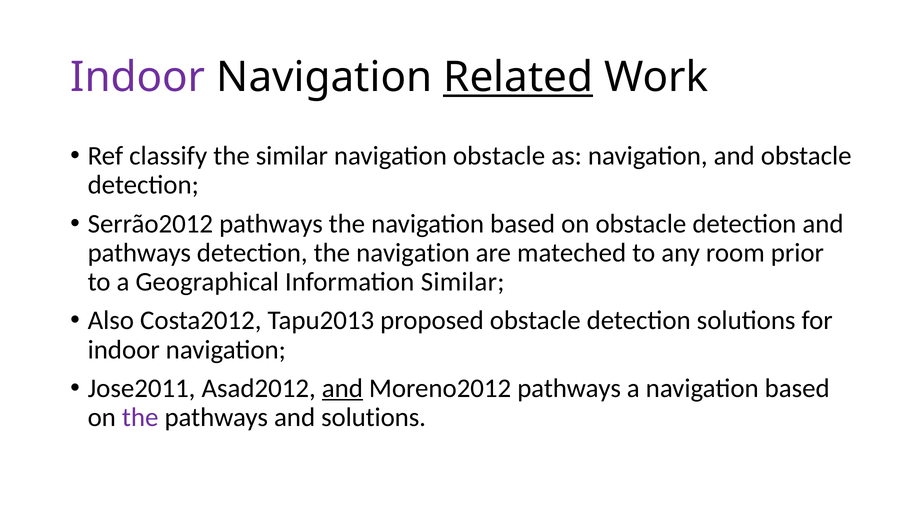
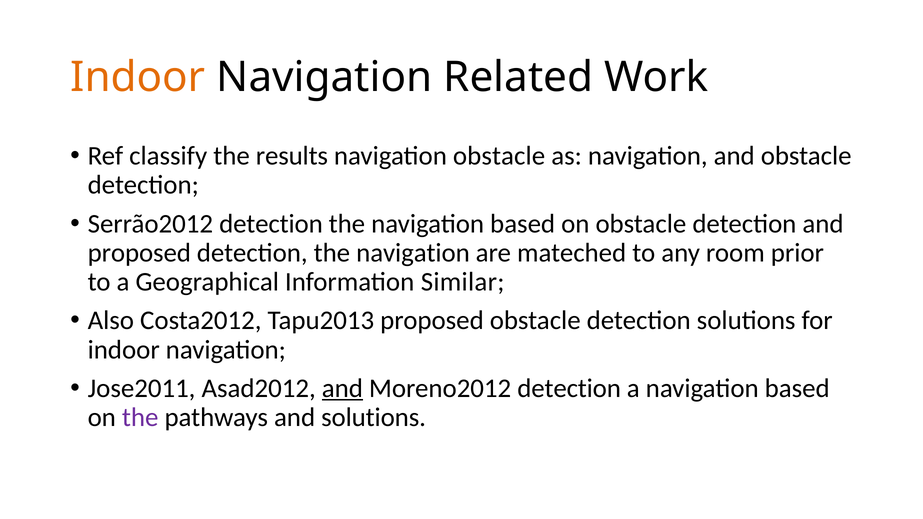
Indoor colour: purple -> orange (138, 78)
Related underline: present -> none (518, 78)
the similar: similar -> results (292, 156)
Serrão2012 pathways: pathways -> detection (271, 224)
pathways: pathways -> proposed (139, 253)
Moreno2012 pathways: pathways -> detection (569, 388)
